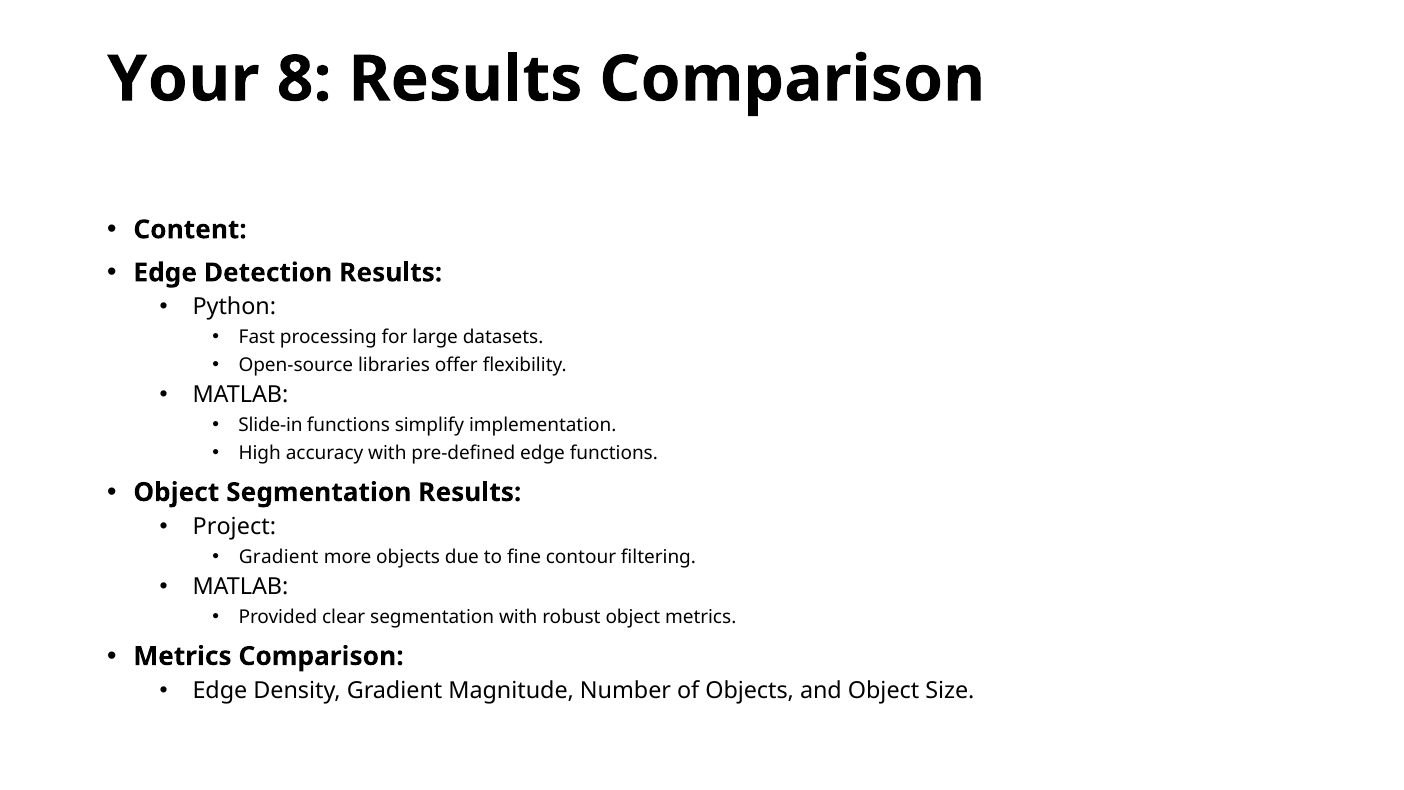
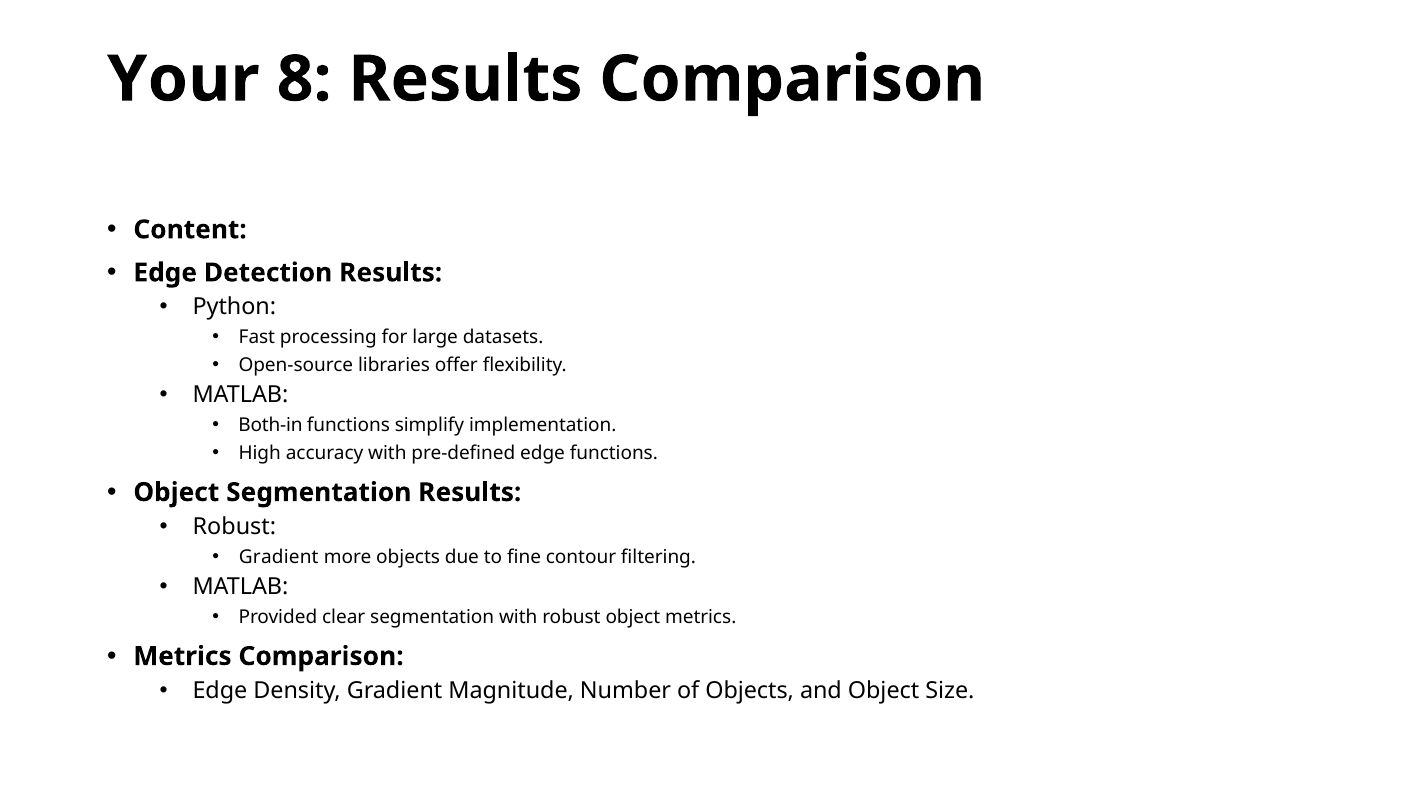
Slide-in: Slide-in -> Both-in (270, 425)
Project: Project -> Robust (234, 526)
